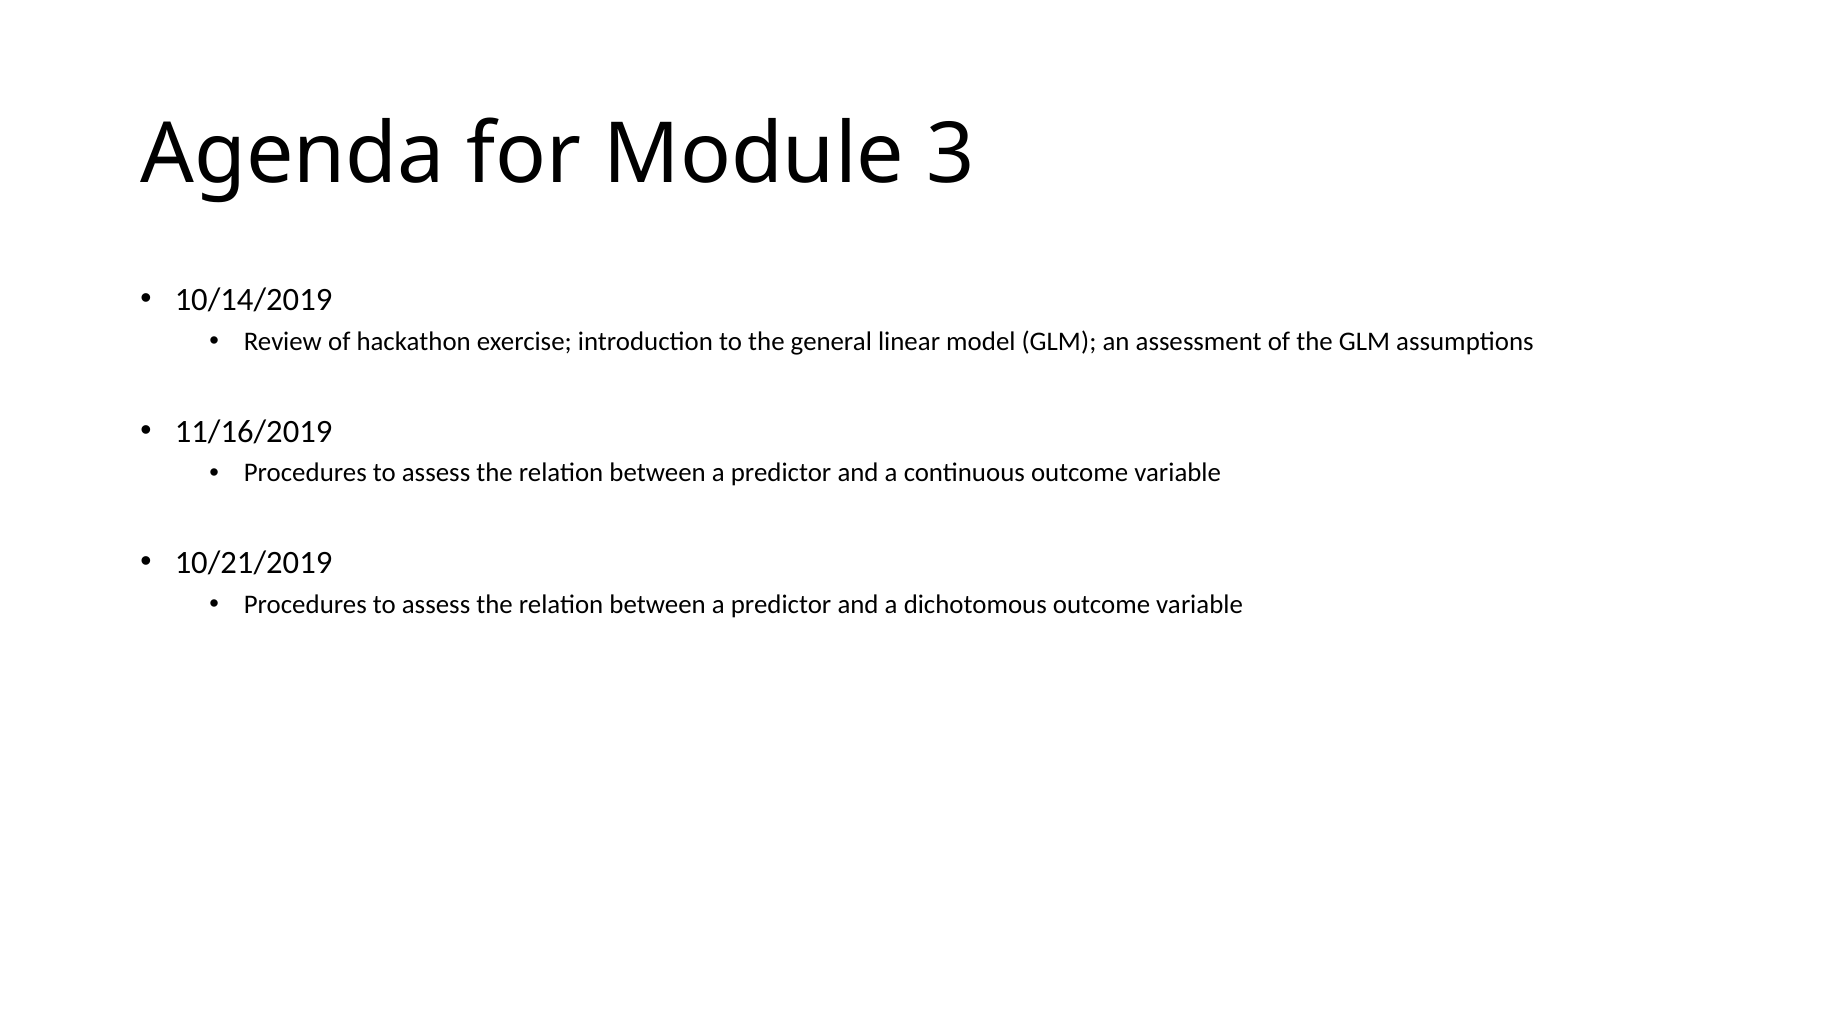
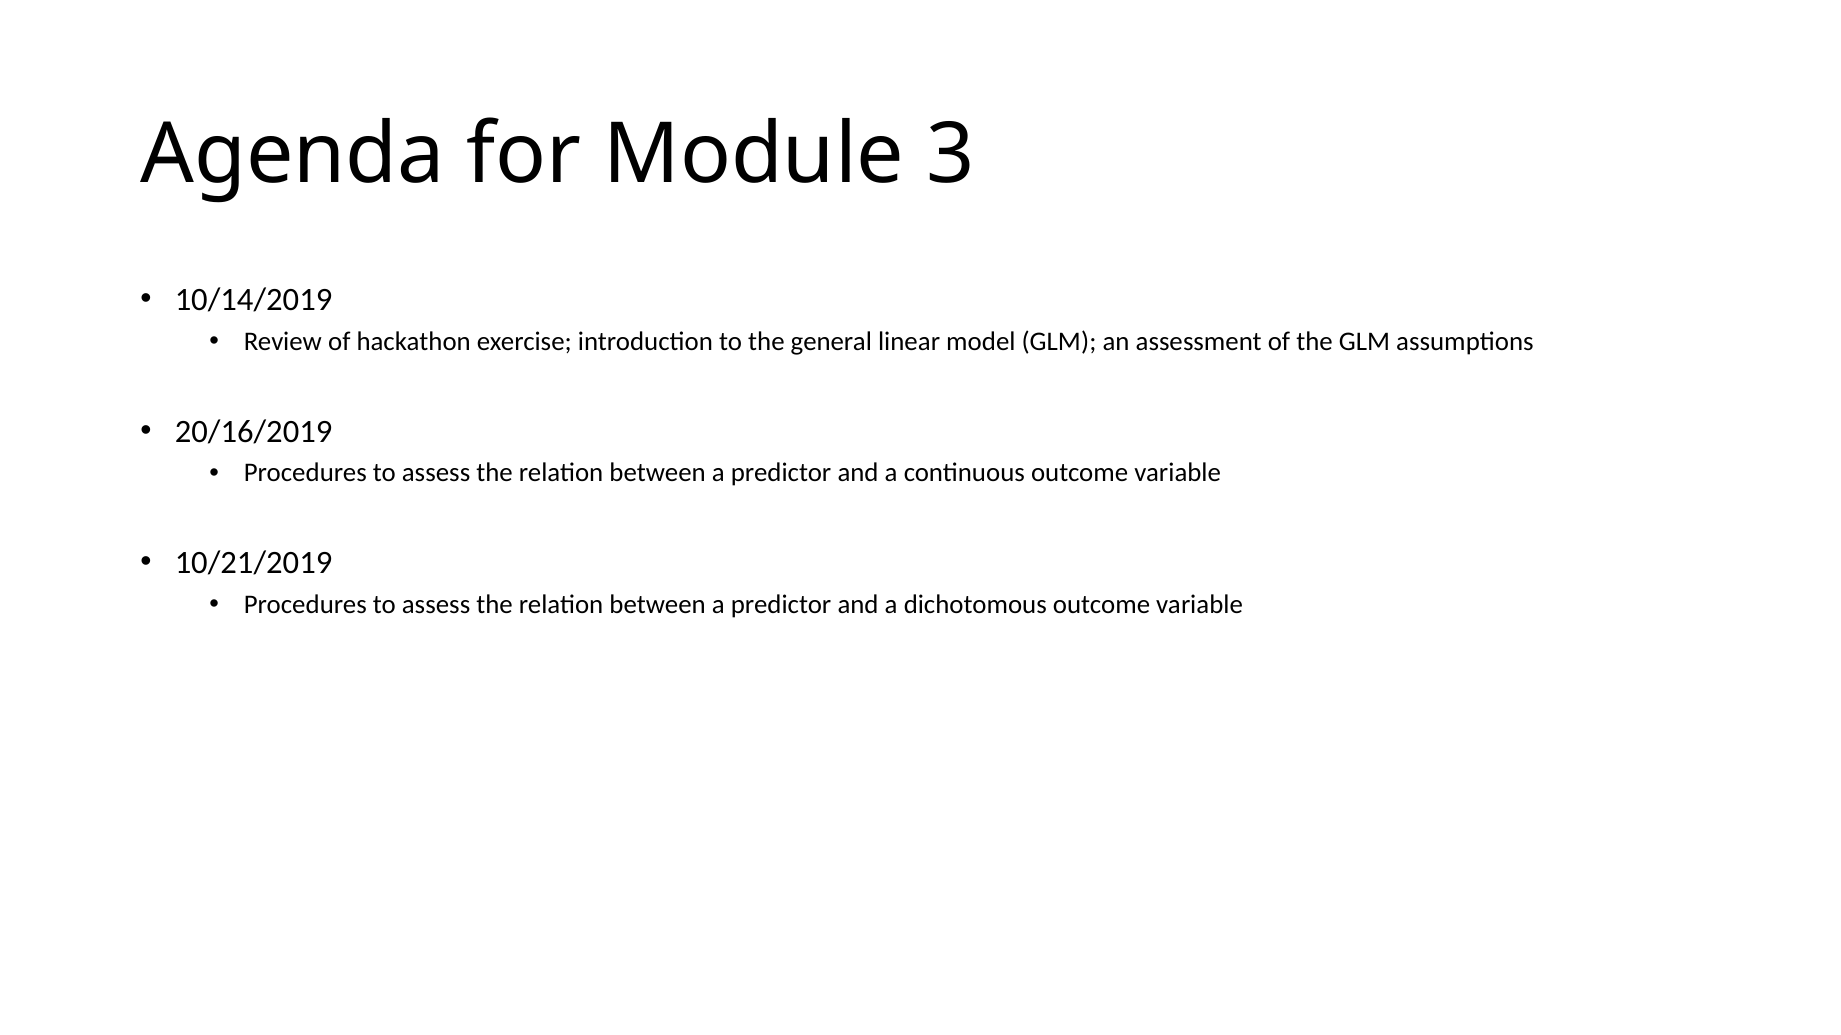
11/16/2019: 11/16/2019 -> 20/16/2019 (254, 432)
